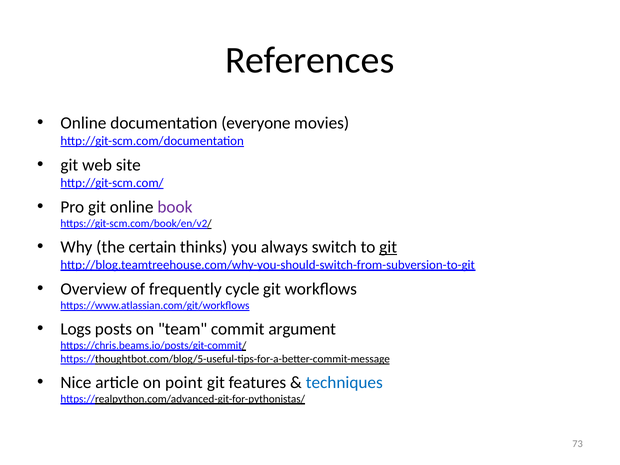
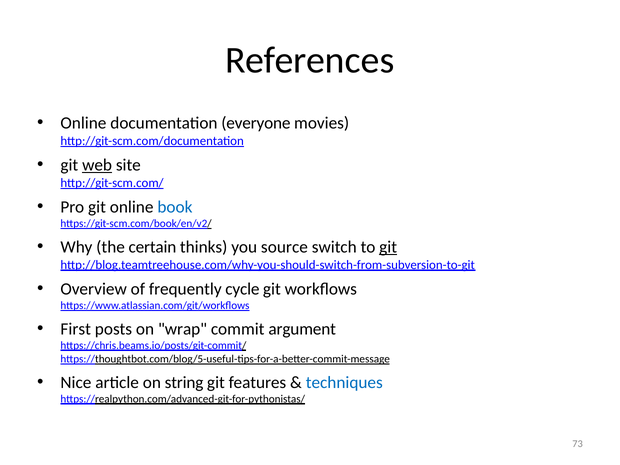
web underline: none -> present (97, 165)
book colour: purple -> blue (175, 207)
always: always -> source (284, 247)
Logs: Logs -> First (76, 329)
team: team -> wrap (183, 329)
point: point -> string (184, 382)
